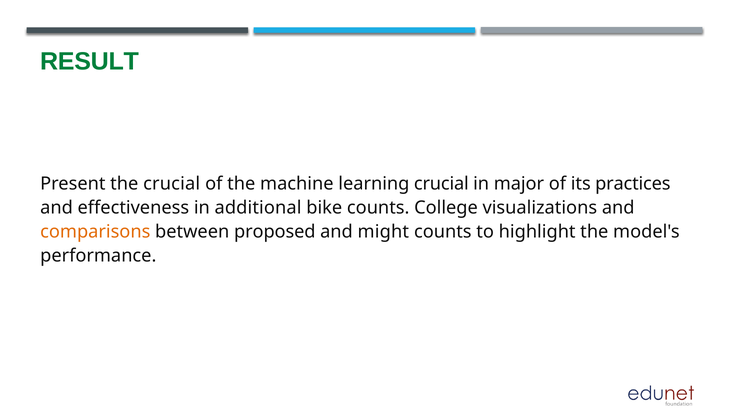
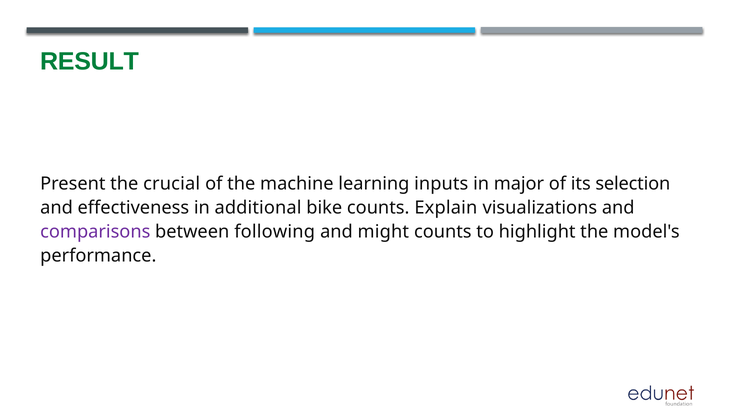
learning crucial: crucial -> inputs (441, 184)
practices: practices -> selection (633, 184)
College: College -> Explain (446, 208)
comparisons colour: orange -> purple (95, 232)
proposed: proposed -> following (275, 232)
